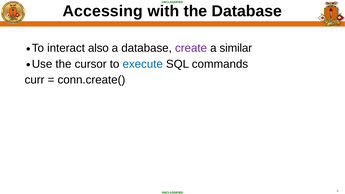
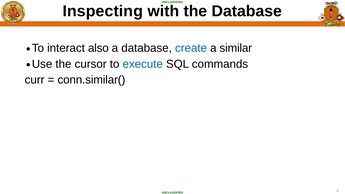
Accessing: Accessing -> Inspecting (103, 11)
create colour: purple -> blue (191, 48)
conn.create(: conn.create( -> conn.similar( (91, 80)
